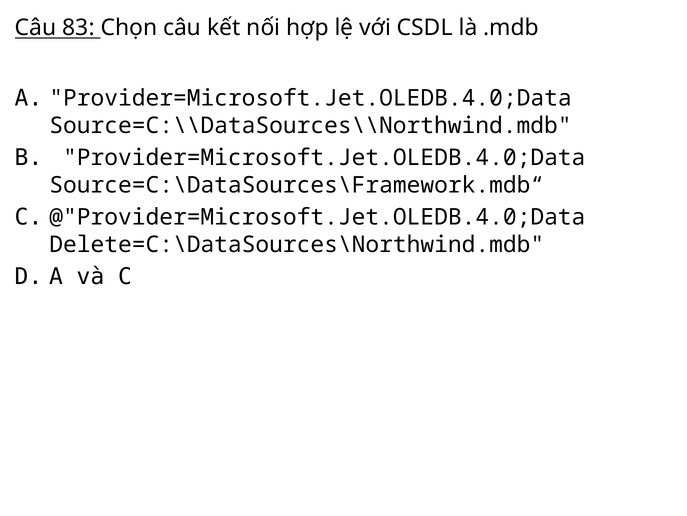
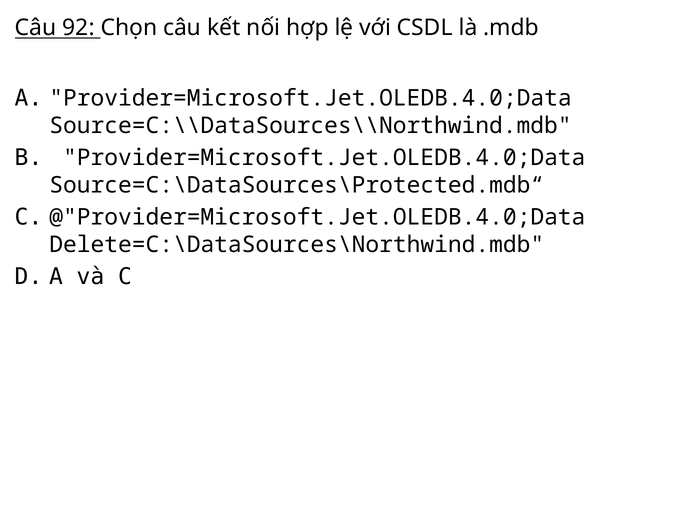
83: 83 -> 92 (79, 28)
Source=C:\DataSources\Framework.mdb“: Source=C:\DataSources\Framework.mdb“ -> Source=C:\DataSources\Protected.mdb“ (297, 185)
